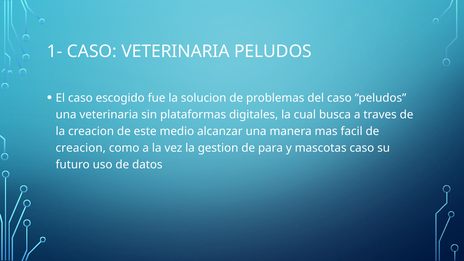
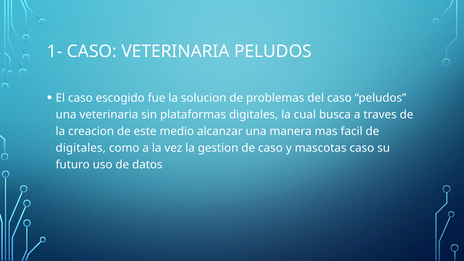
creacion: creacion -> digitales (81, 148)
de para: para -> caso (270, 148)
